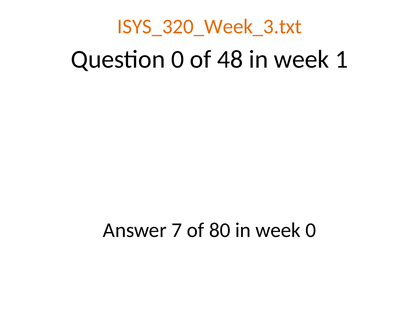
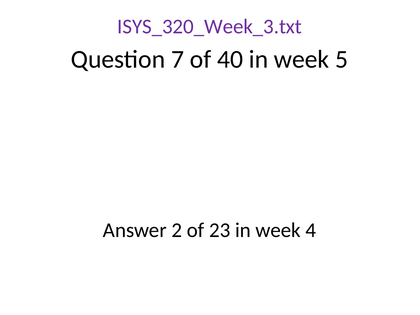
ISYS_320_Week_3.txt colour: orange -> purple (210, 27)
Question 0: 0 -> 7 (178, 59)
48: 48 -> 40 (230, 59)
1: 1 -> 5 (342, 59)
7: 7 -> 2 (177, 230)
80: 80 -> 23 (220, 230)
week 0: 0 -> 4 (311, 230)
